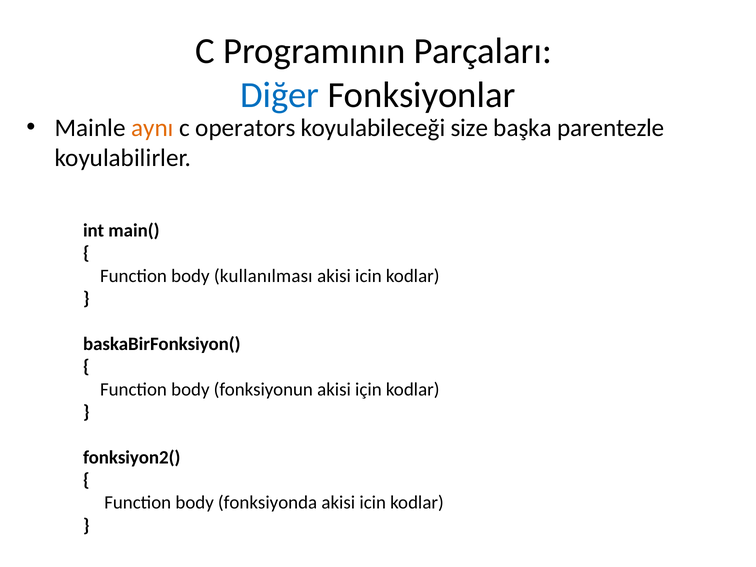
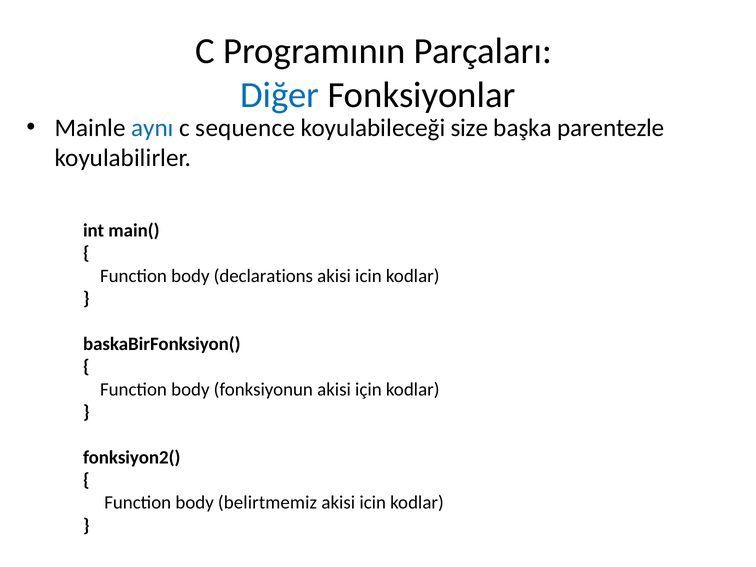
aynı colour: orange -> blue (152, 128)
operators: operators -> sequence (245, 128)
kullanılması: kullanılması -> declarations (263, 276)
fonksiyonda: fonksiyonda -> belirtmemiz (268, 503)
